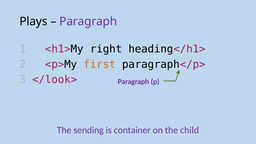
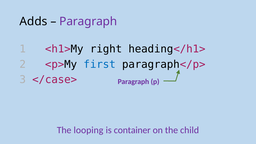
Plays: Plays -> Adds (33, 22)
first colour: orange -> blue (100, 64)
</look>: </look> -> </case> (55, 80)
sending: sending -> looping (88, 130)
